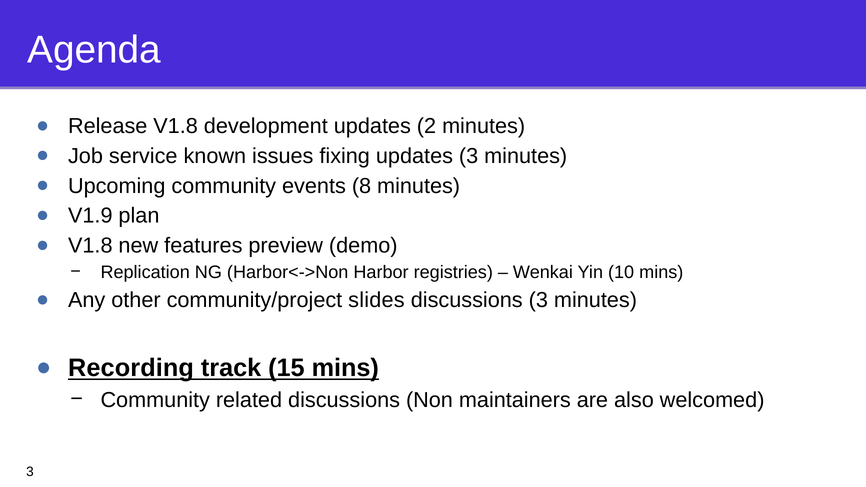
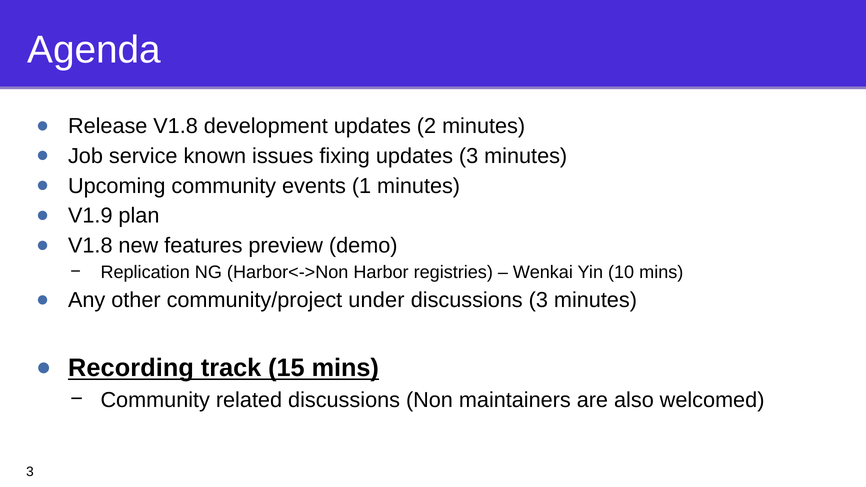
8: 8 -> 1 (362, 186)
slides: slides -> under (376, 300)
